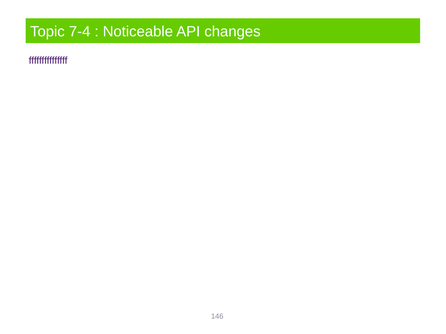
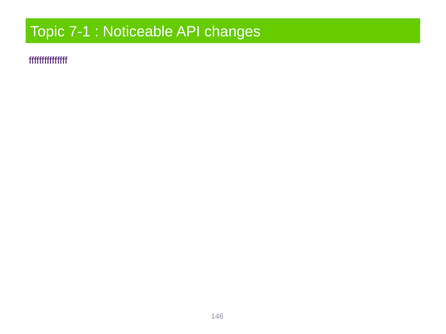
7-4: 7-4 -> 7-1 (80, 32)
